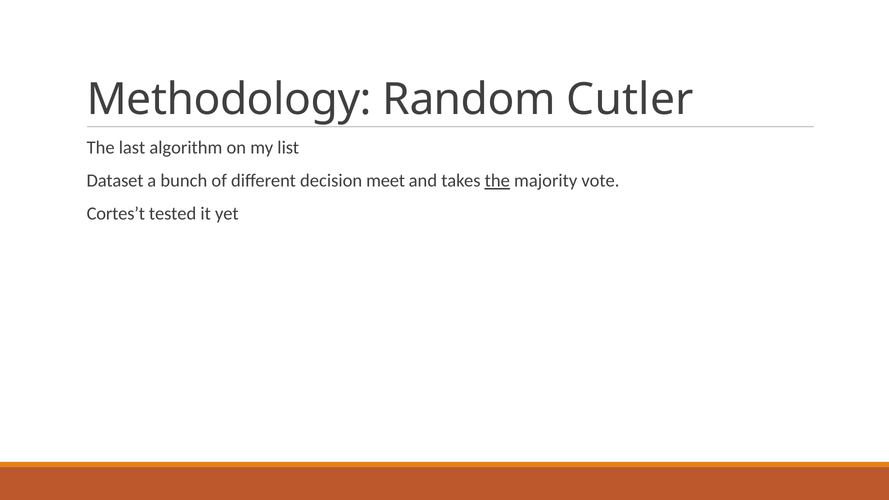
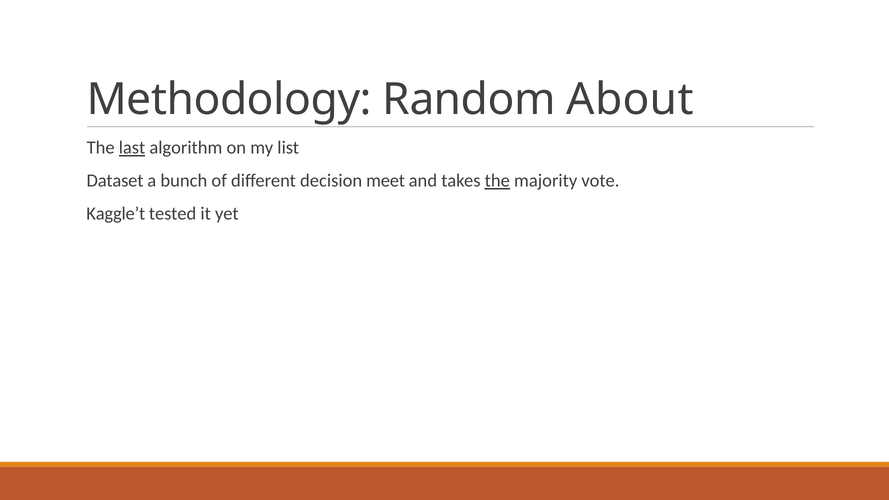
Cutler: Cutler -> About (630, 100)
last underline: none -> present (132, 148)
Cortes’t: Cortes’t -> Kaggle’t (116, 214)
